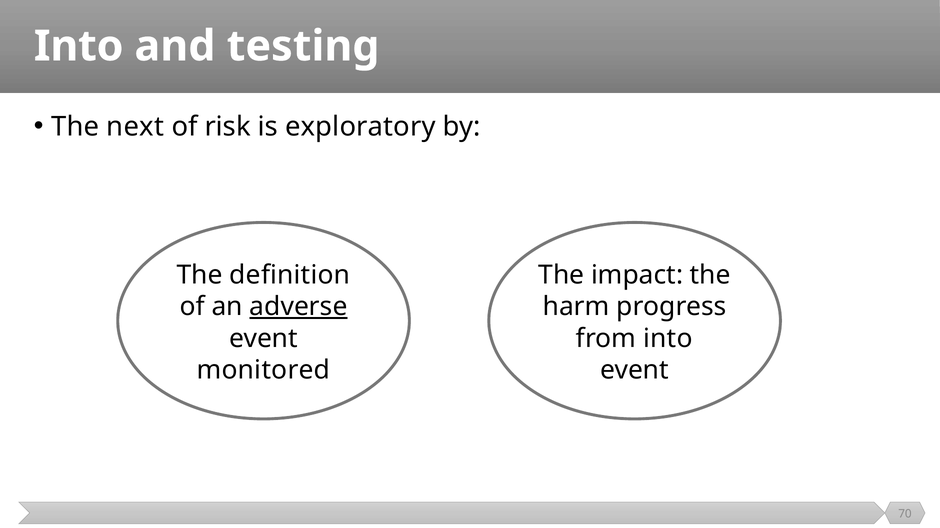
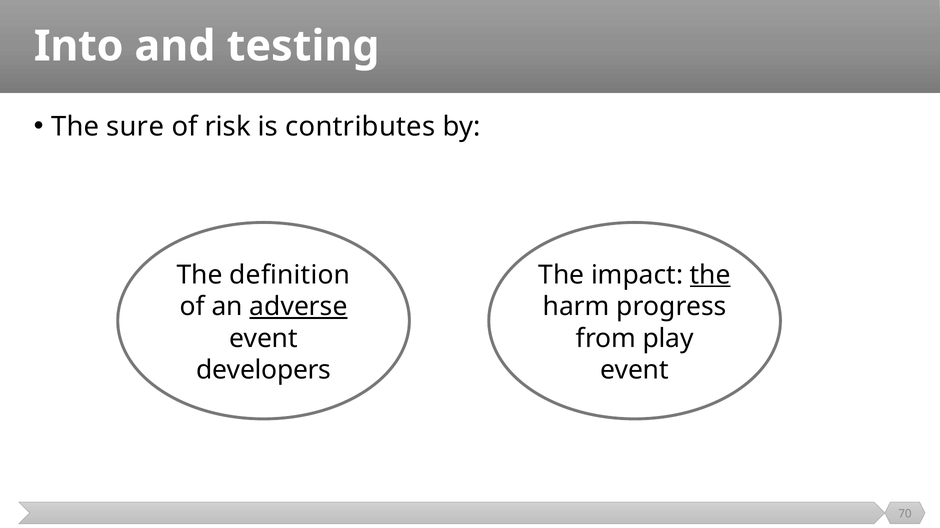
next: next -> sure (135, 127)
exploratory: exploratory -> contributes (360, 127)
the underline: none -> present (710, 275)
from into: into -> play (668, 339)
monitored: monitored -> developers (264, 371)
